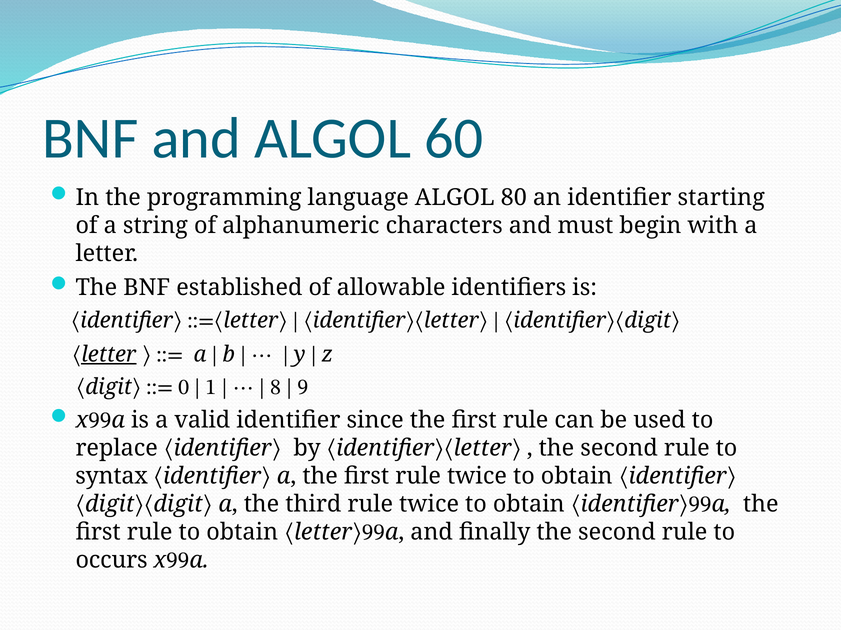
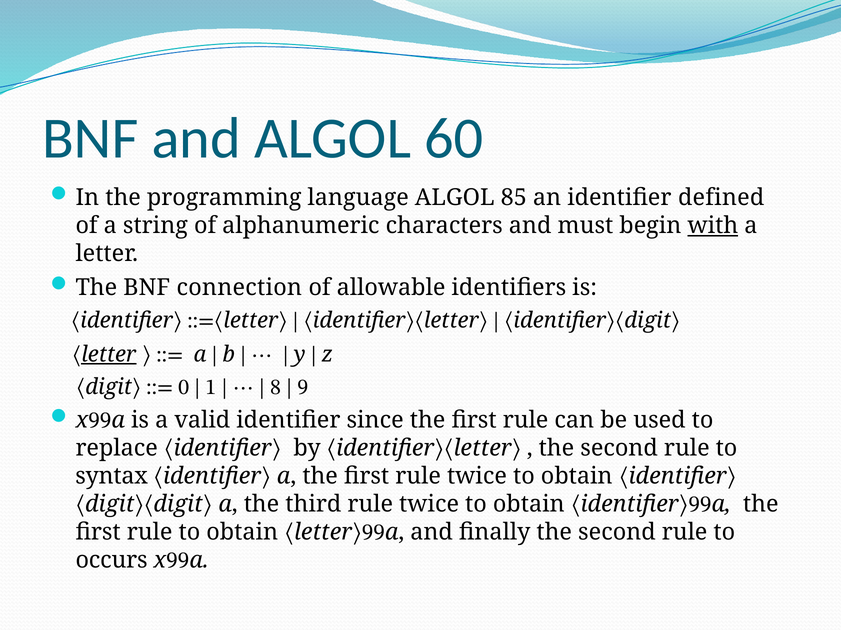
80: 80 -> 85 (514, 198)
starting: starting -> defined (721, 198)
with underline: none -> present (713, 226)
established: established -> connection (239, 288)
